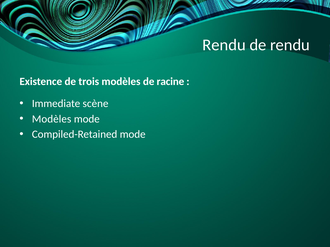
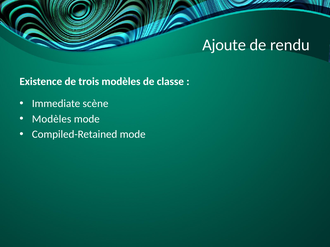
Rendu: Rendu -> Ajoute (224, 45)
racine: racine -> classe (170, 82)
